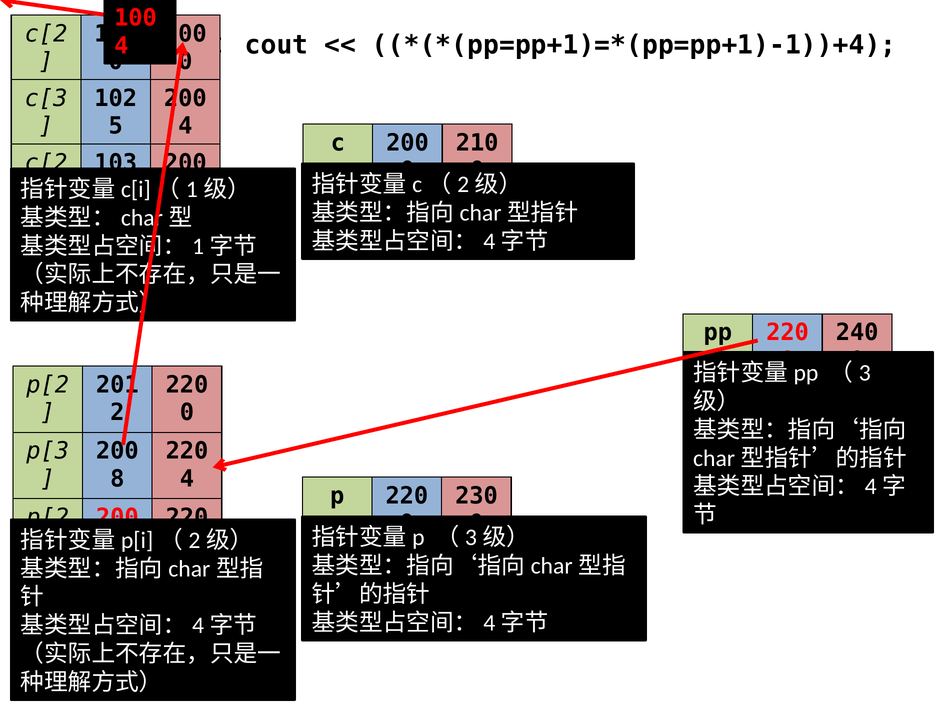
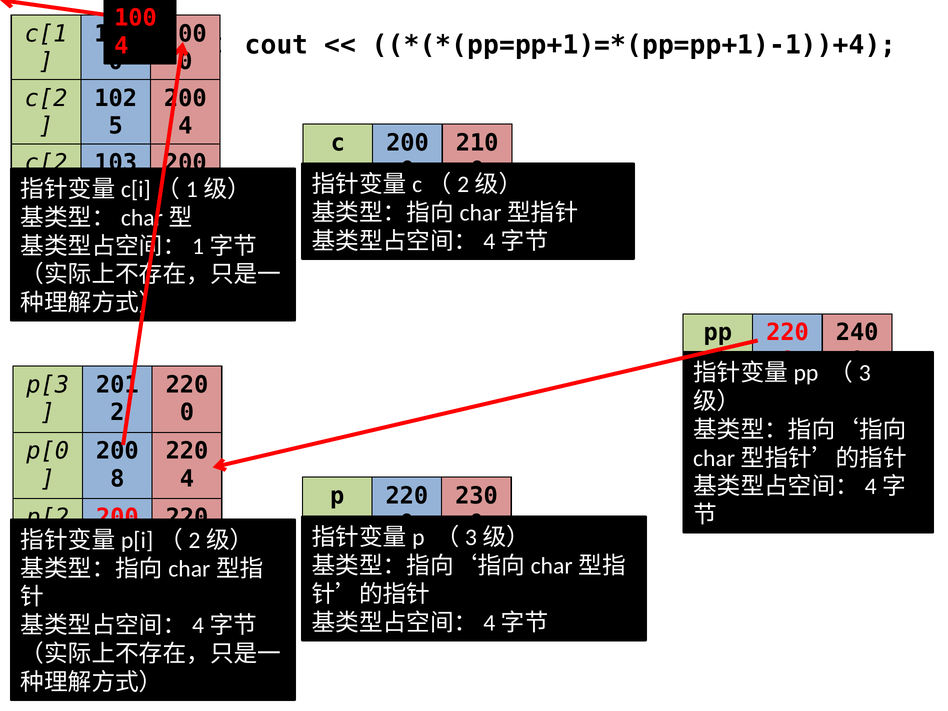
c[2: c[2 -> c[1 (46, 34)
c[3: c[3 -> c[2 (46, 98)
p[2: p[2 -> p[3 (48, 385)
p[3: p[3 -> p[0 (48, 451)
